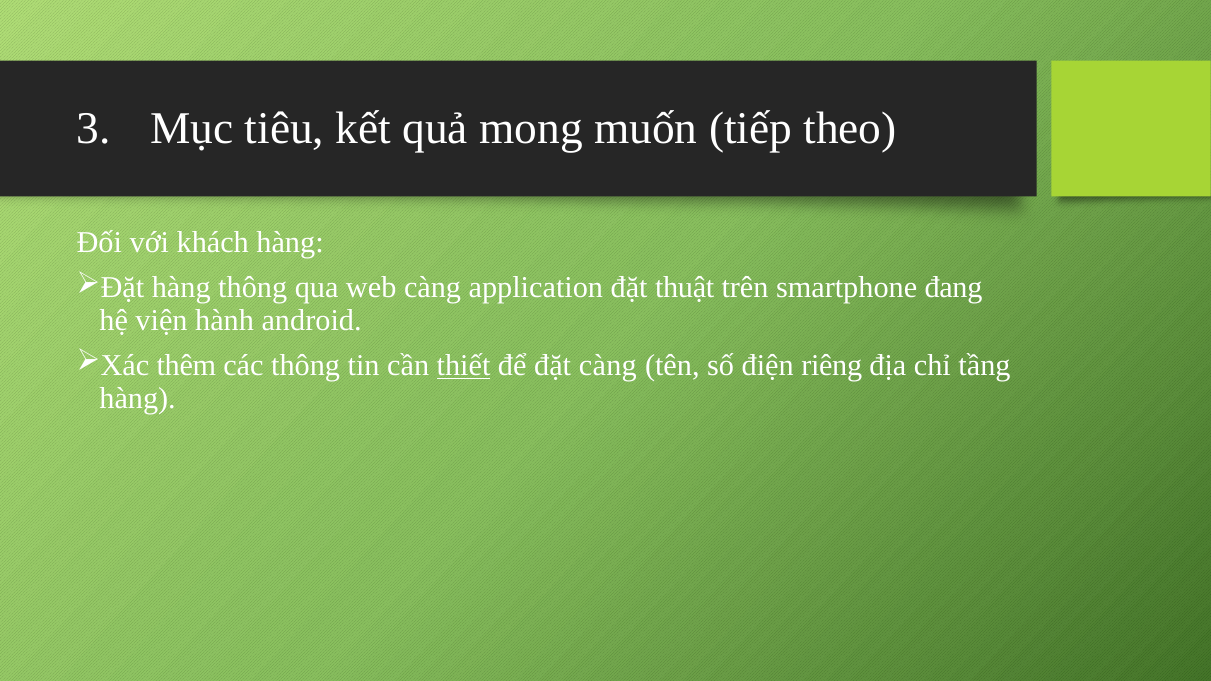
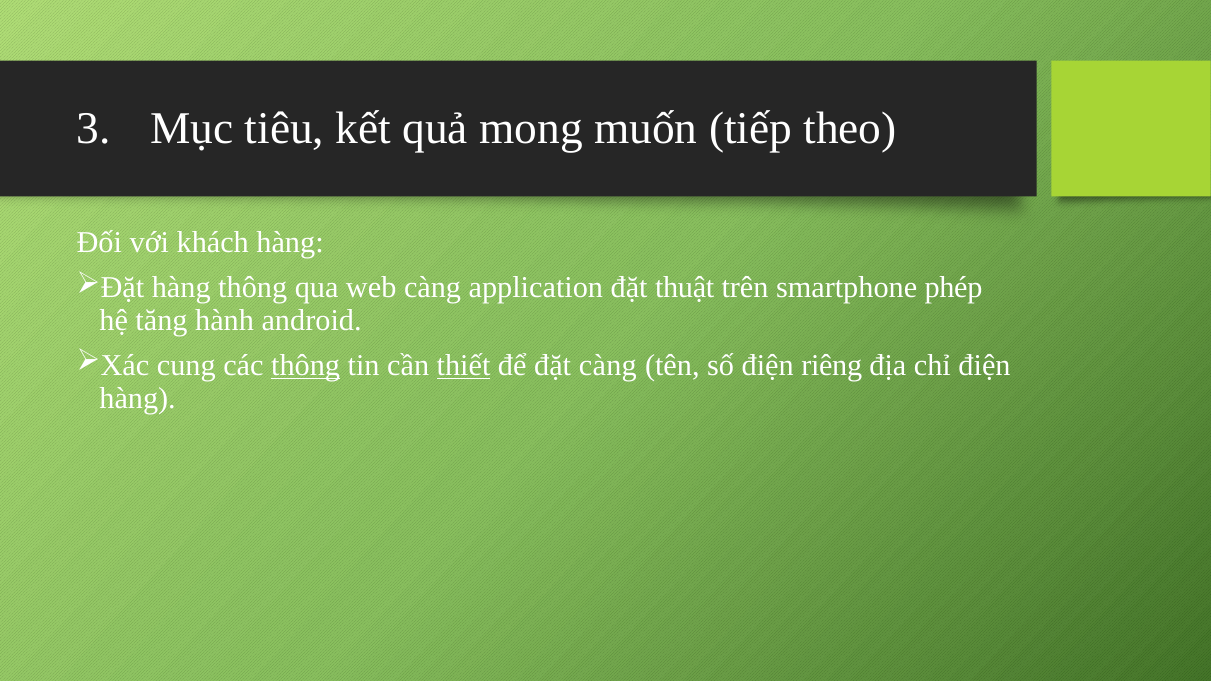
đang: đang -> phép (953, 288)
viện: viện -> tăng (162, 320)
thêm: thêm -> cung (186, 366)
thông underline: none -> present (306, 366)
chỉ tầng: tầng -> điện (985, 366)
